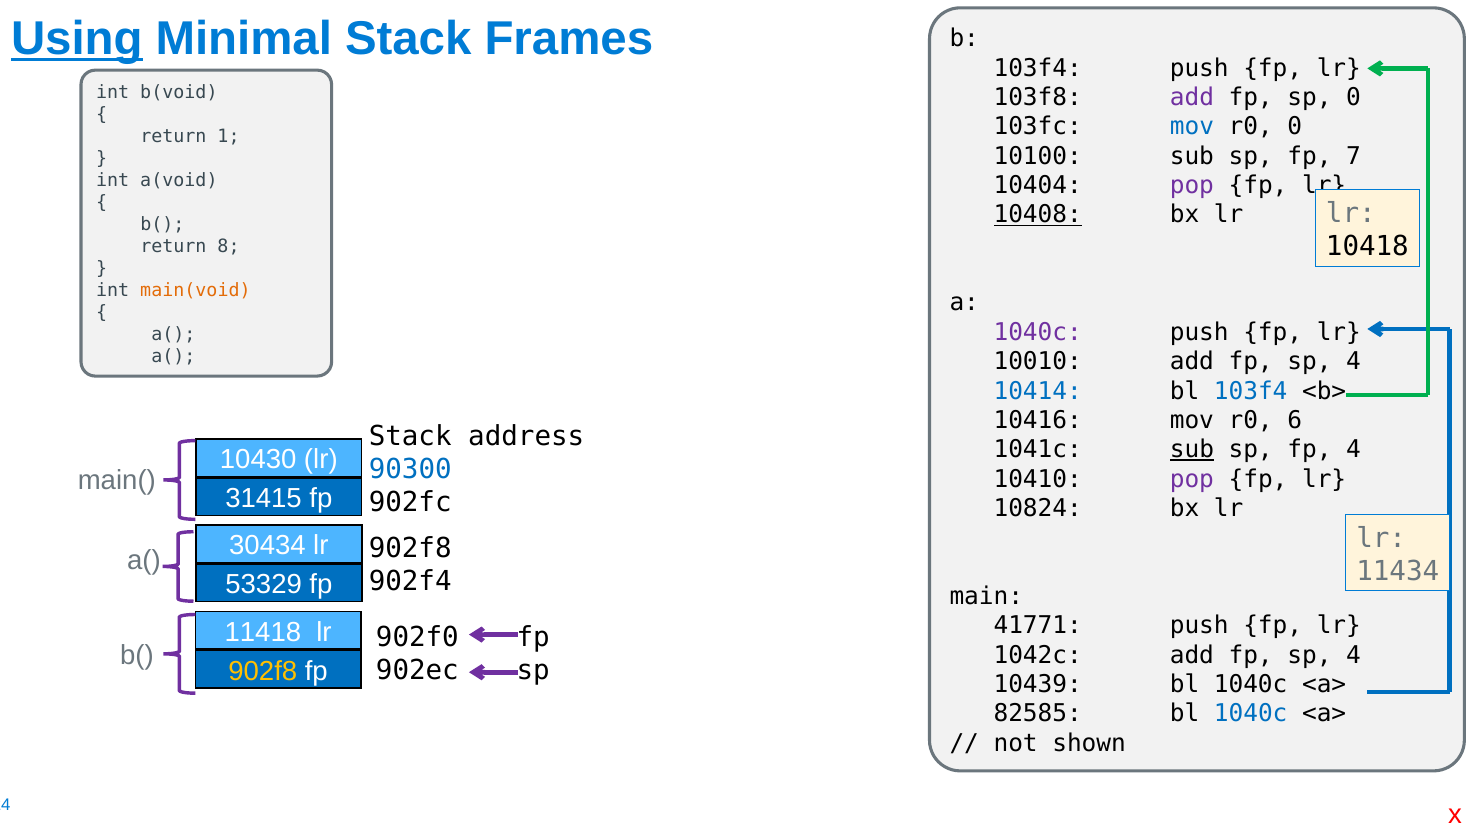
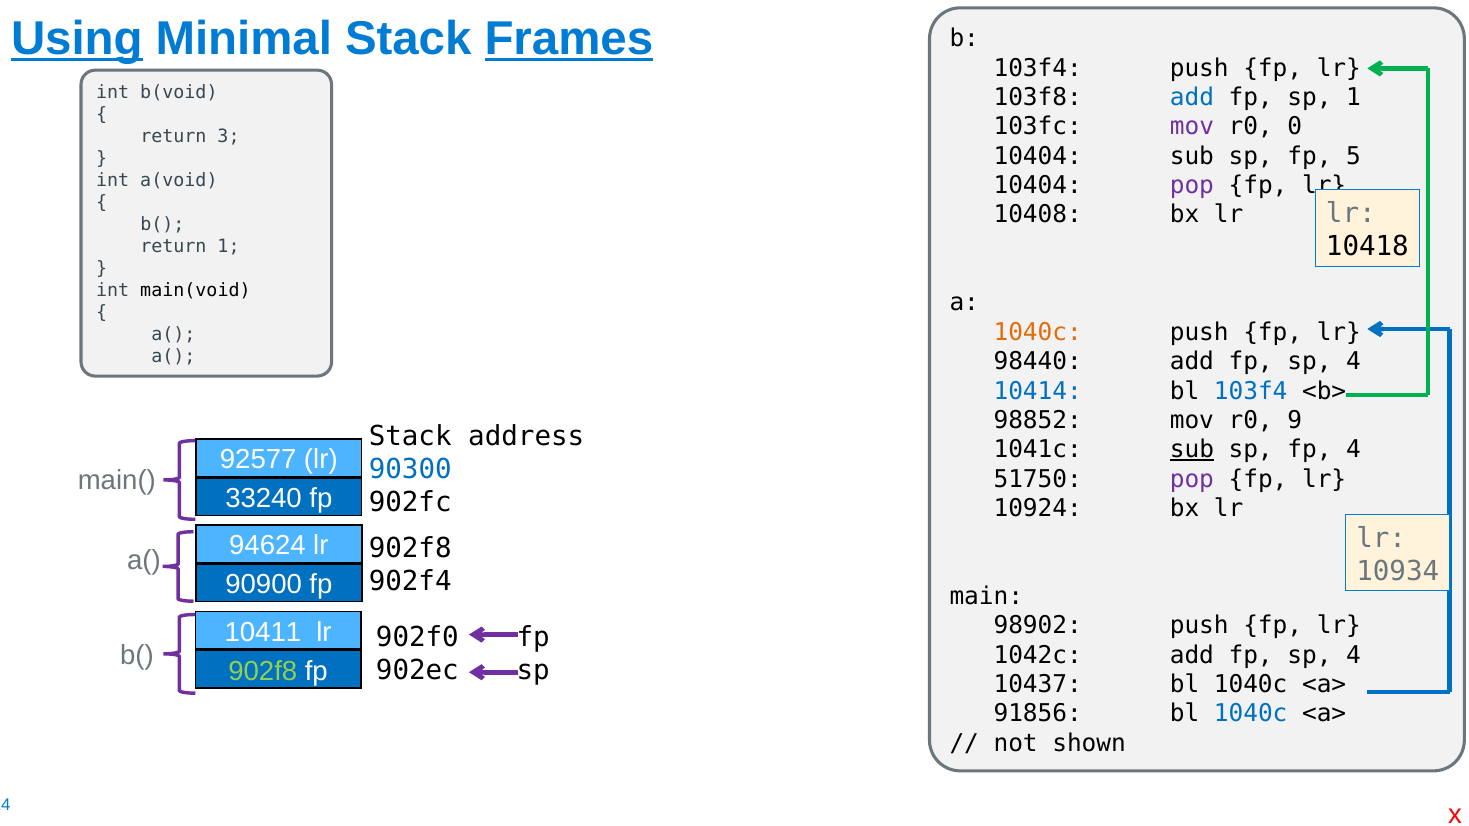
Frames underline: none -> present (569, 39)
add colour: purple -> blue (1192, 97)
sp 0: 0 -> 1 (1353, 97)
mov colour: blue -> purple (1192, 127)
1: 1 -> 3 (229, 136)
10100: 10100 -> 10404 (1038, 156)
7: 7 -> 5 (1353, 156)
10408 underline: present -> none (1038, 215)
return 8: 8 -> 1 (229, 246)
main(void colour: orange -> black (195, 290)
1040c colour: purple -> orange (1038, 332)
10010: 10010 -> 98440 (1038, 362)
10416: 10416 -> 98852 (1038, 420)
6: 6 -> 9 (1295, 420)
10430: 10430 -> 92577 (258, 460)
10410: 10410 -> 51750 (1038, 479)
31415: 31415 -> 33240 (264, 499)
10824: 10824 -> 10924 (1038, 509)
30434: 30434 -> 94624 (267, 546)
11434: 11434 -> 10934 (1398, 571)
53329: 53329 -> 90900 (264, 585)
41771: 41771 -> 98902 (1038, 626)
11418: 11418 -> 10411 (263, 632)
902f8 colour: yellow -> light green (263, 671)
10439: 10439 -> 10437 (1038, 685)
82585: 82585 -> 91856 (1038, 714)
